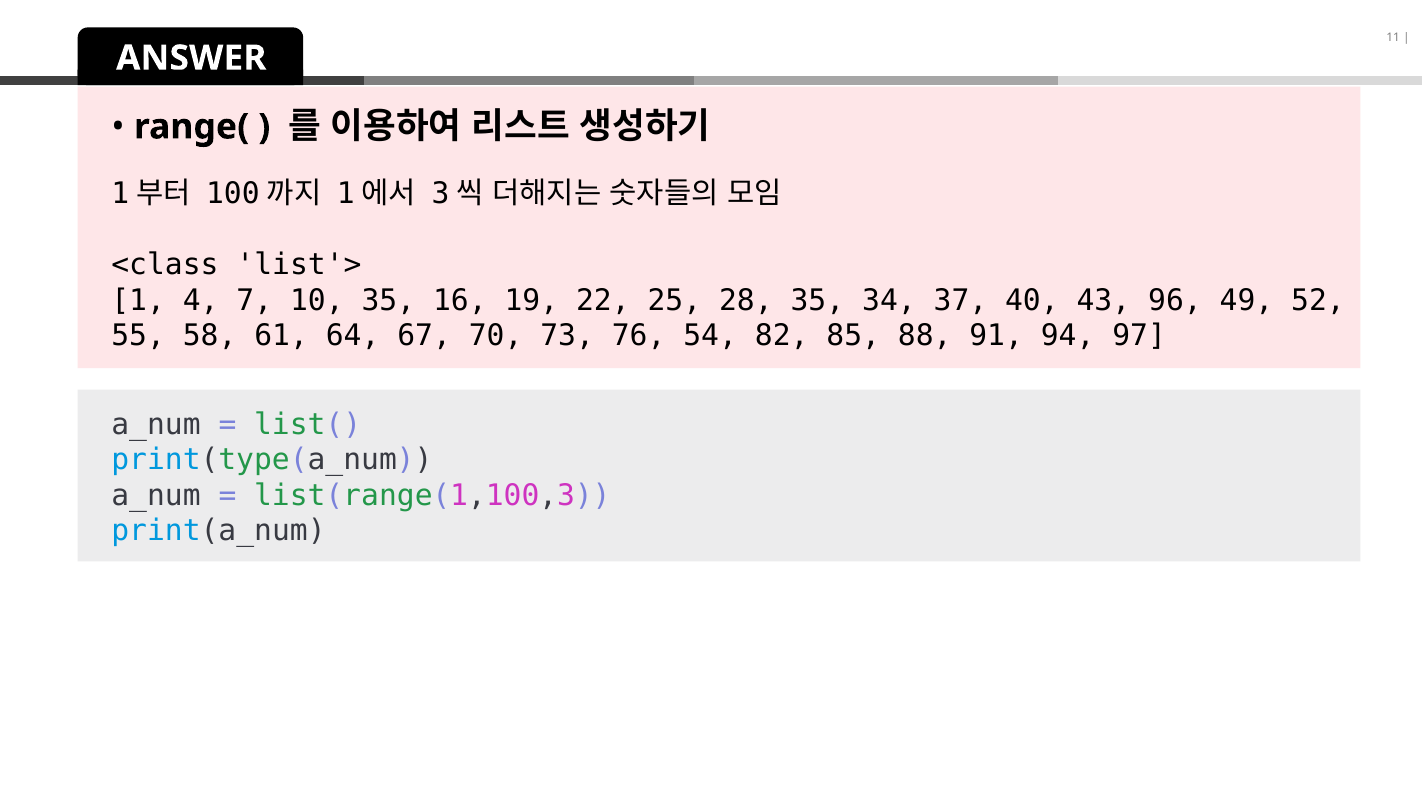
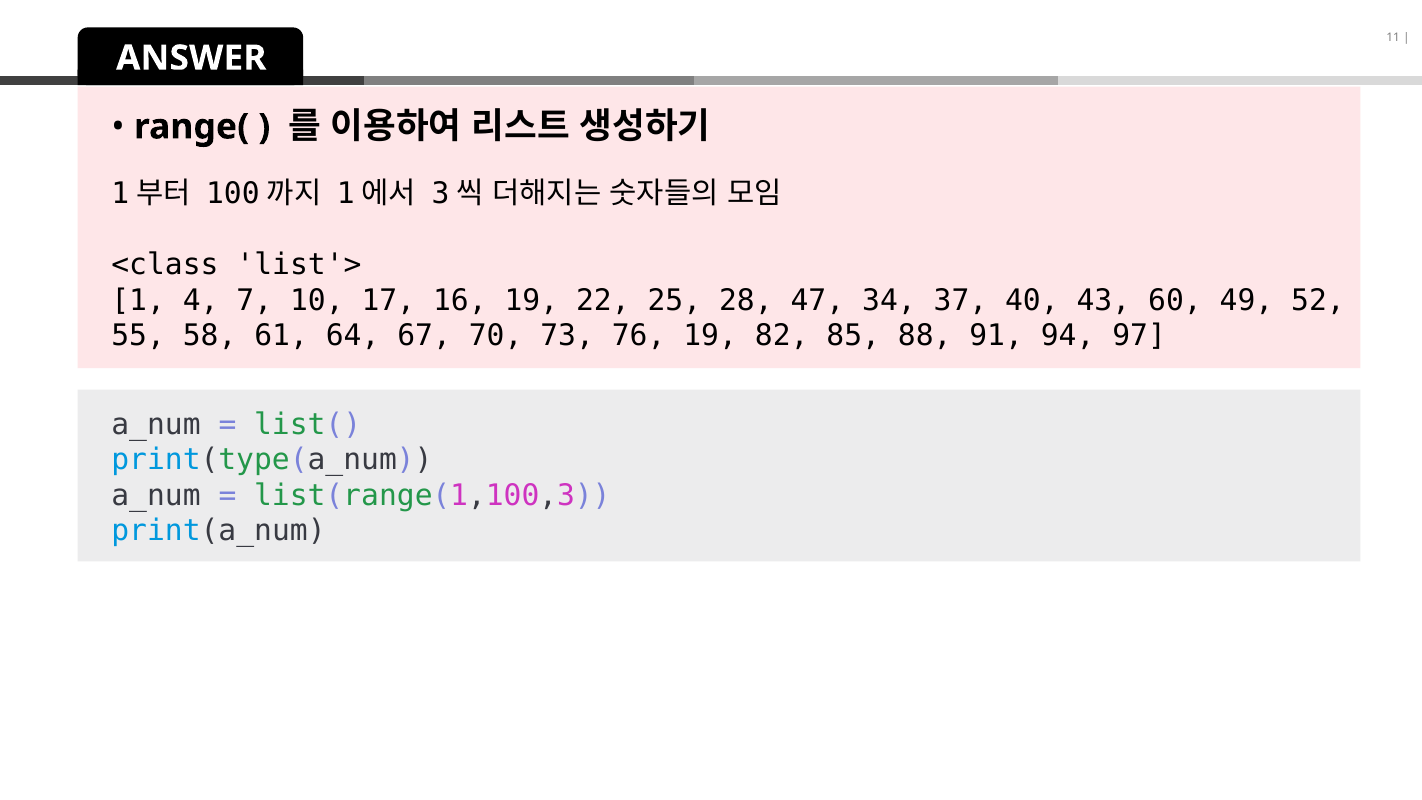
10 35: 35 -> 17 (388, 301)
28 35: 35 -> 47 (817, 301)
96: 96 -> 60 (1175, 301)
76 54: 54 -> 19 (710, 336)
